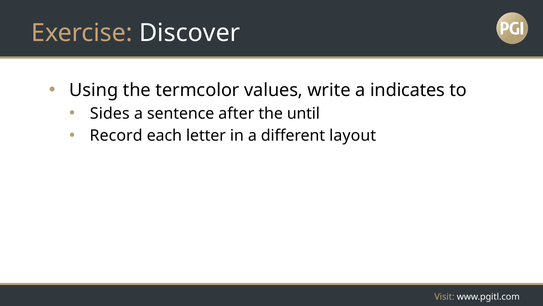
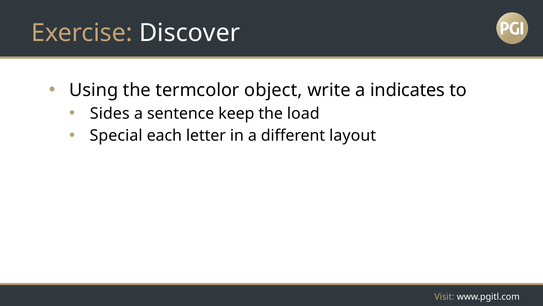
values: values -> object (273, 90)
after: after -> keep (236, 113)
until: until -> load (303, 113)
Record: Record -> Special (116, 135)
